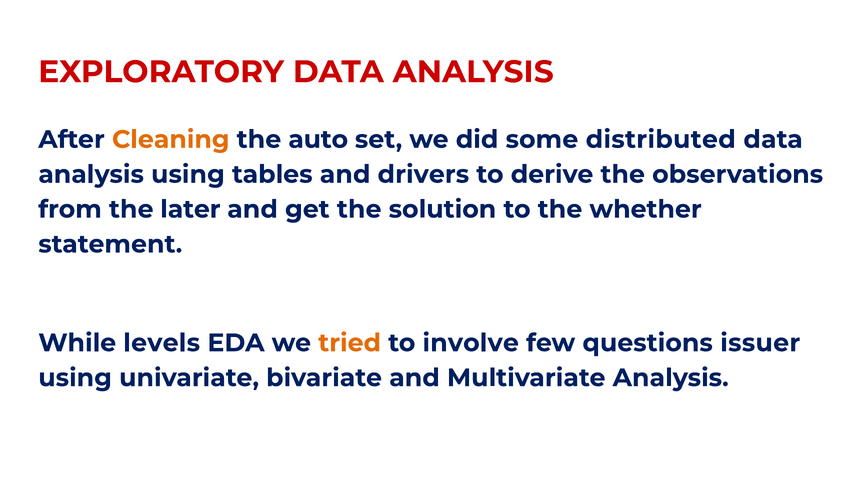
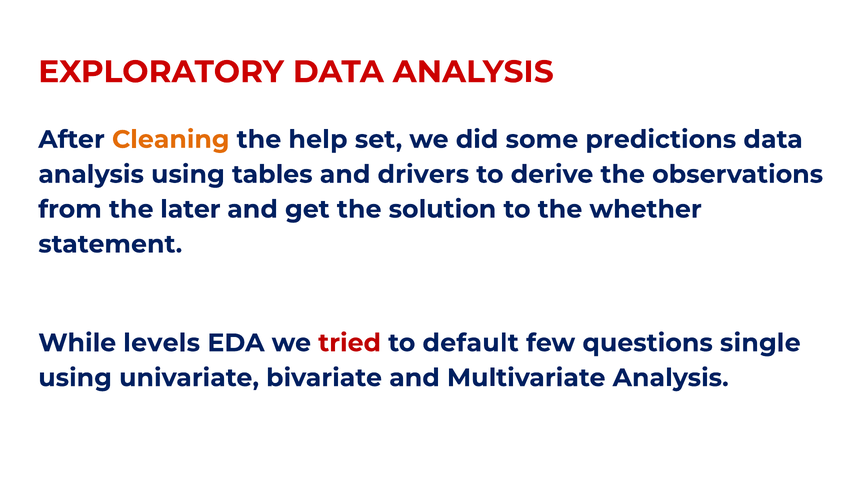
auto: auto -> help (318, 140)
distributed: distributed -> predictions (661, 140)
tried colour: orange -> red (350, 343)
involve: involve -> default (471, 343)
issuer: issuer -> single (760, 343)
